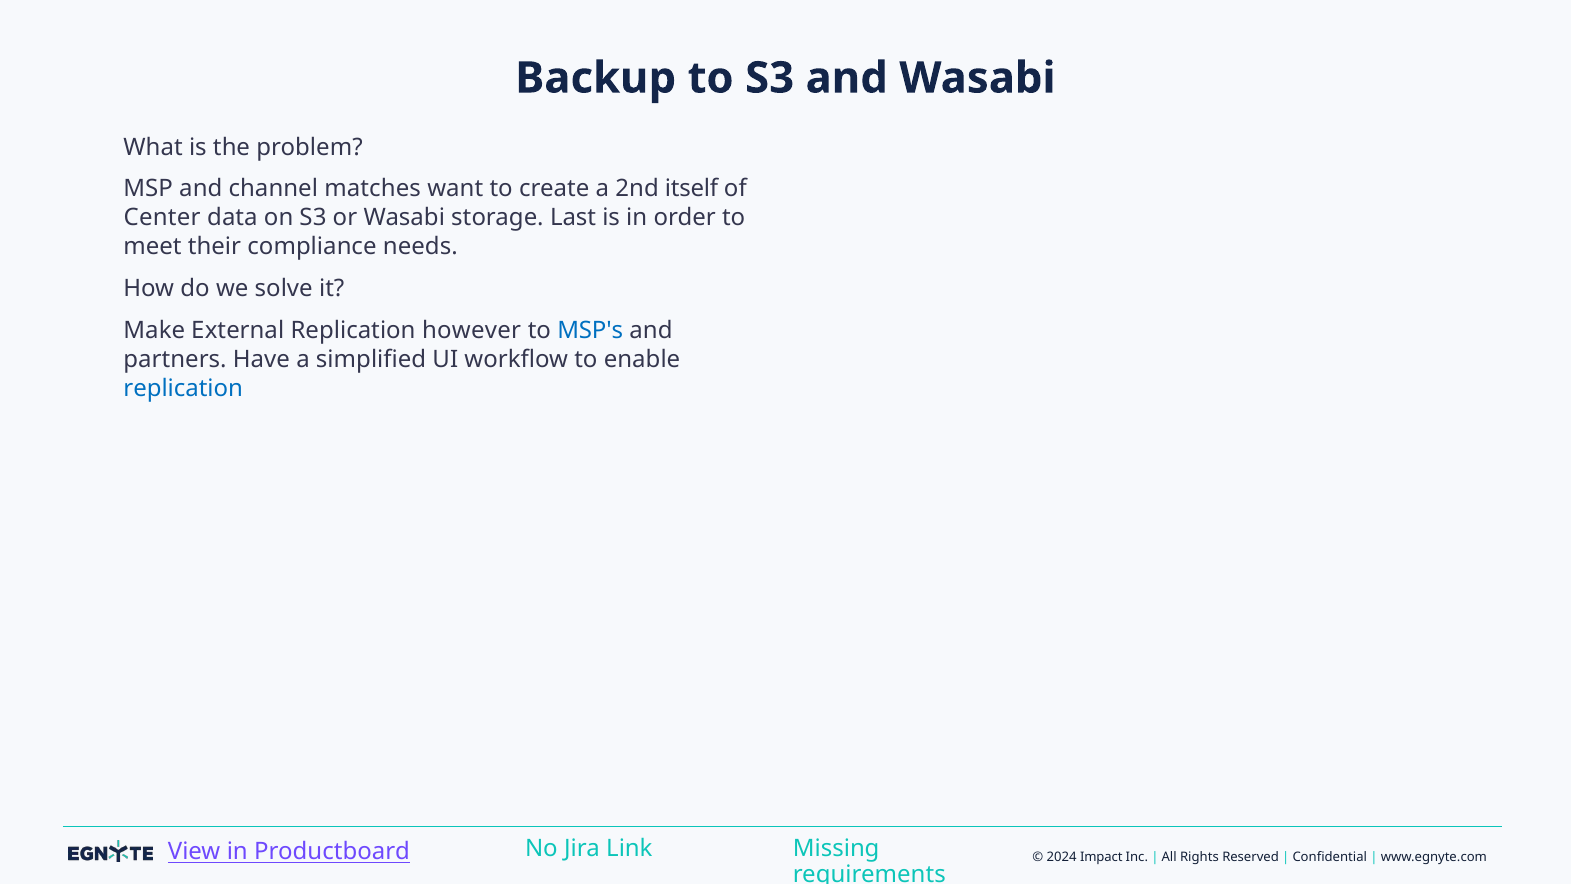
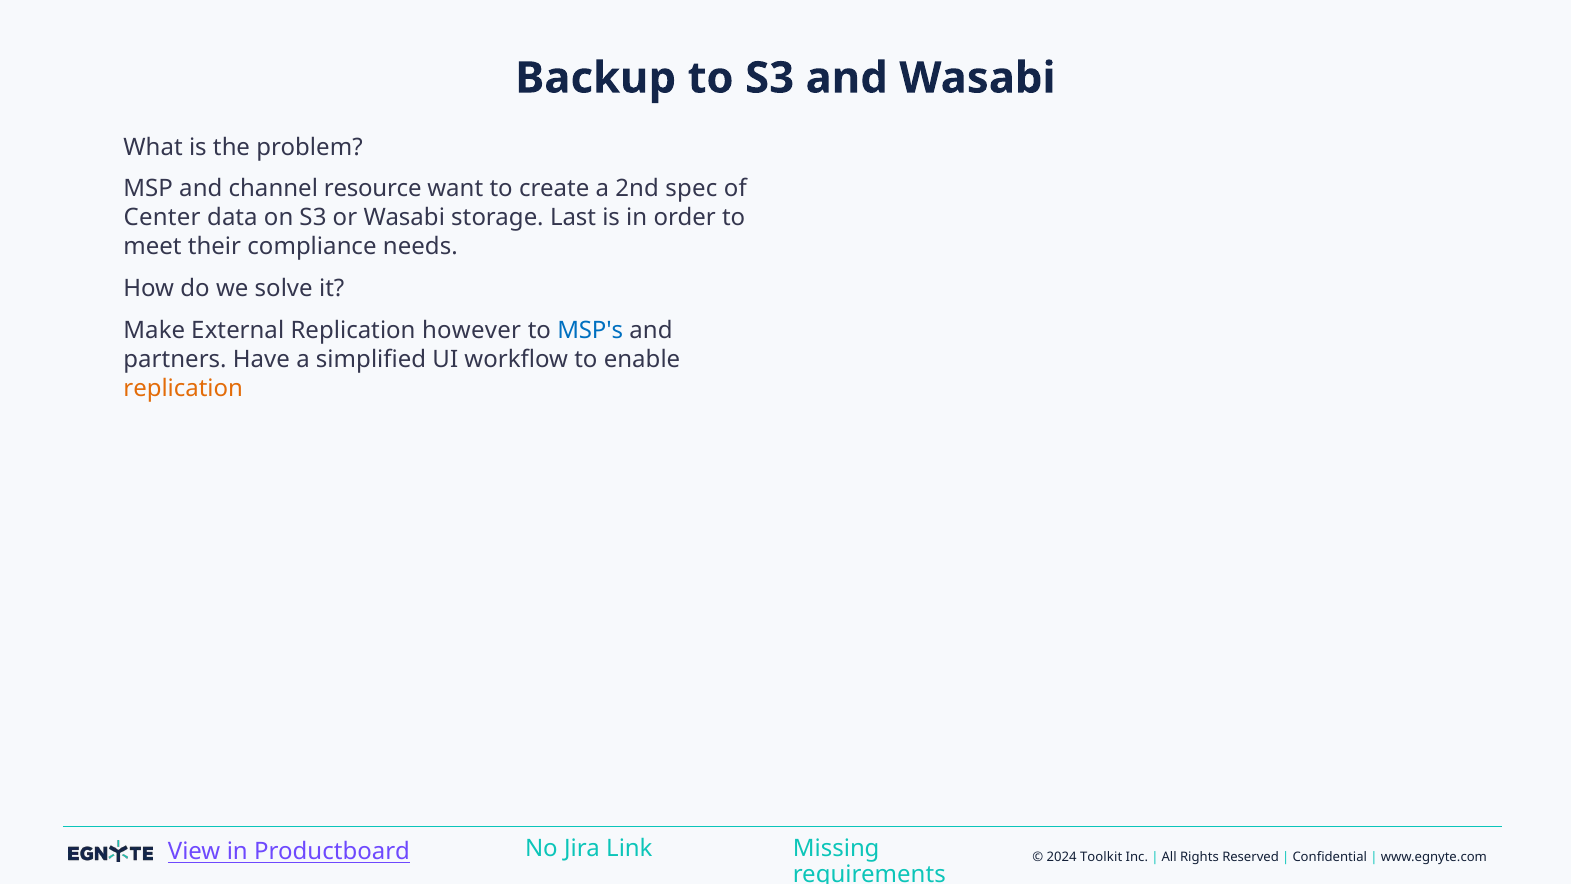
matches: matches -> resource (373, 189)
itself: itself -> spec (691, 189)
replication colour: blue -> orange (183, 388)
Impact: Impact -> Toolkit (1101, 857)
